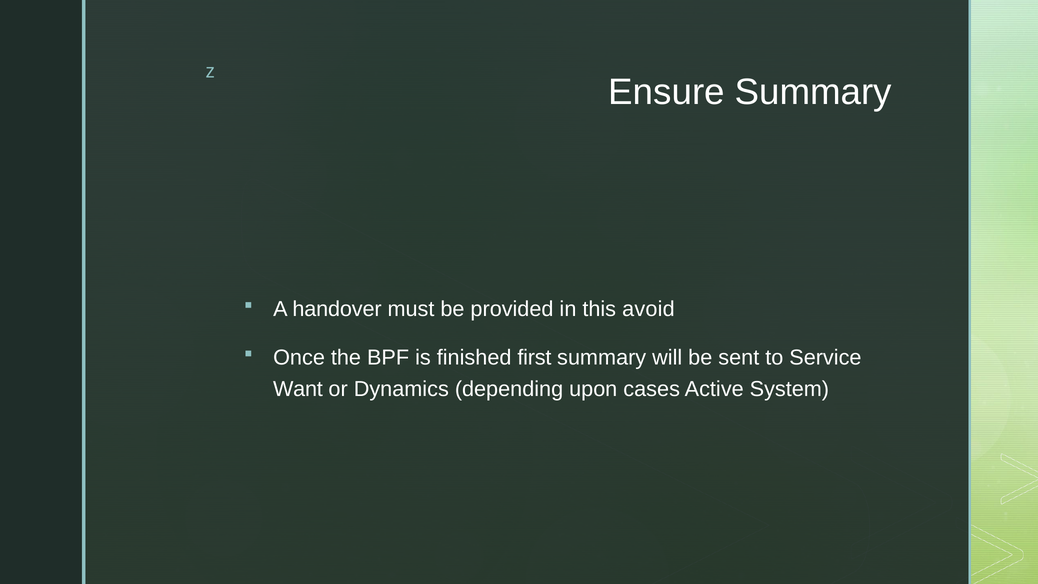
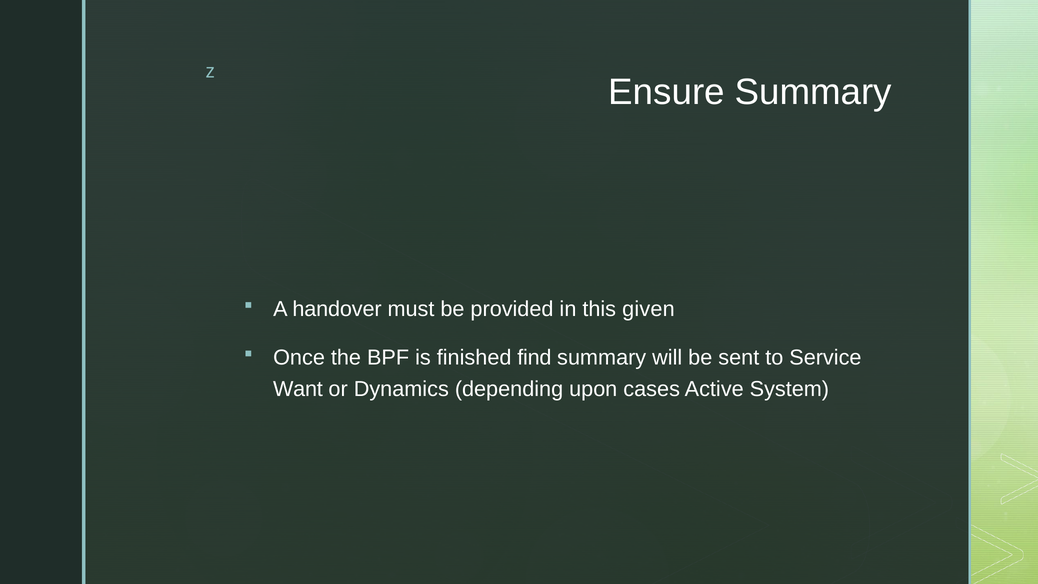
avoid: avoid -> given (648, 309)
first: first -> find (534, 358)
